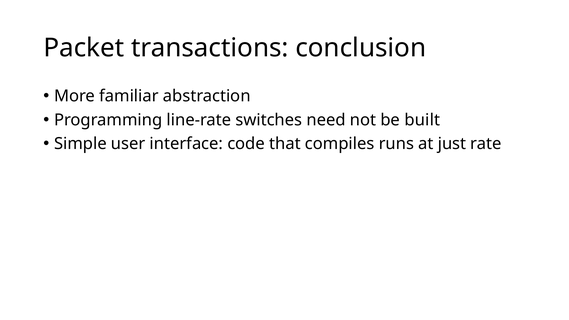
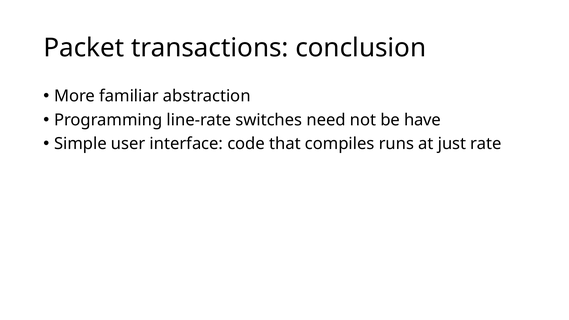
built: built -> have (422, 120)
